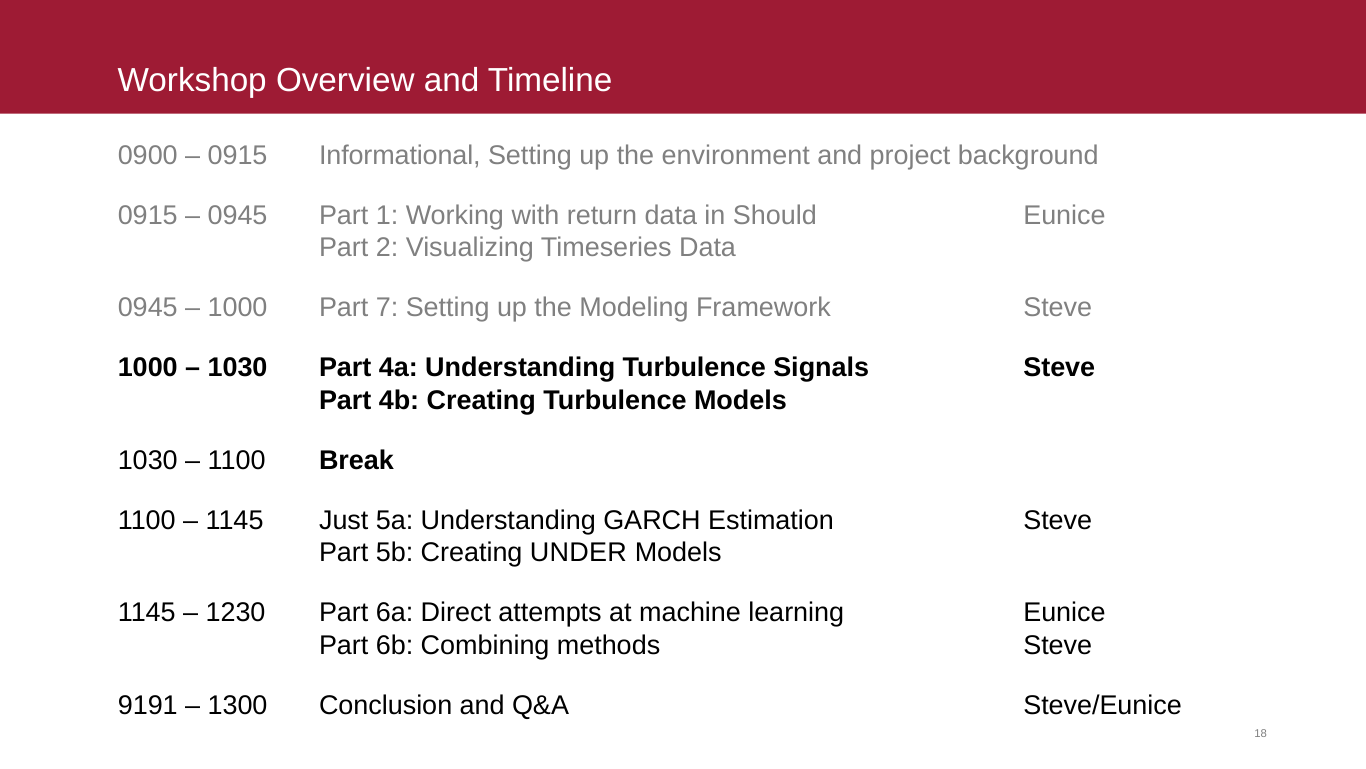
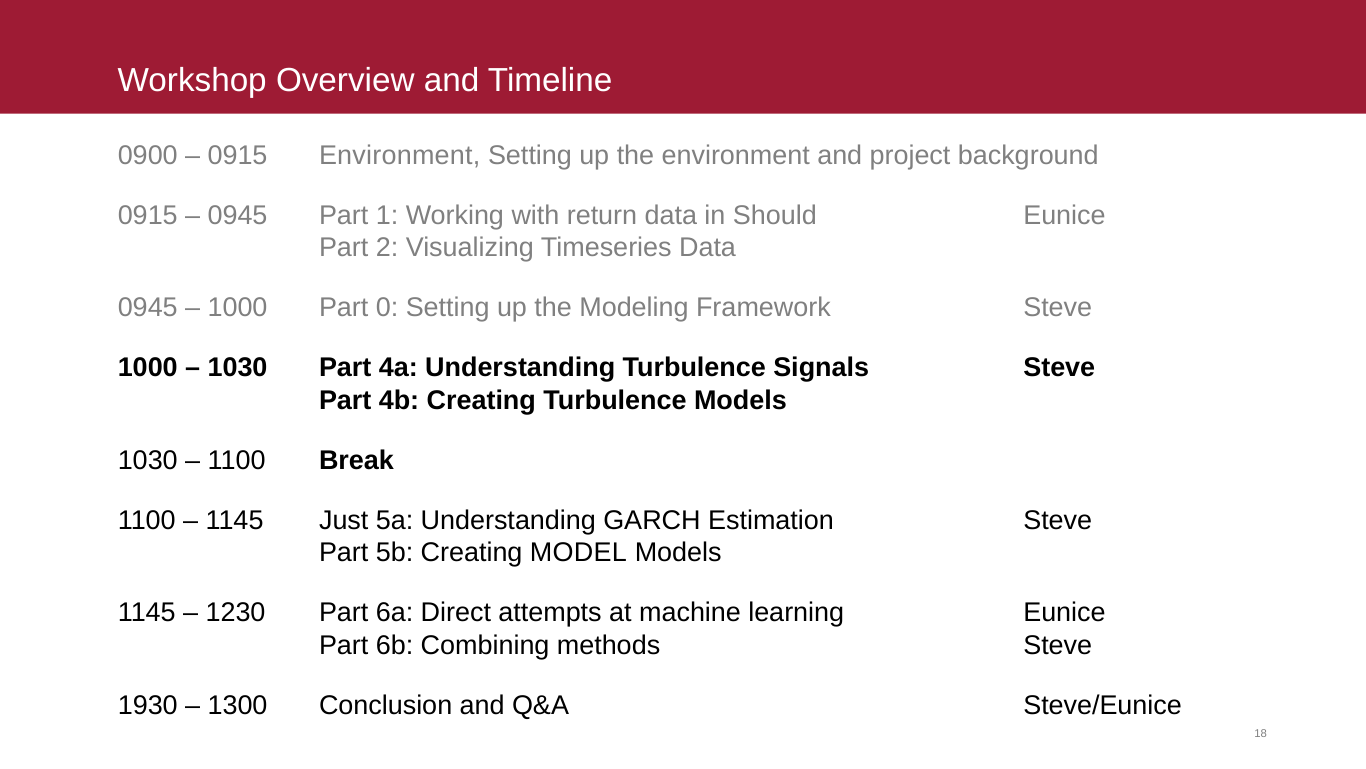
0915 Informational: Informational -> Environment (400, 155)
7: 7 -> 0 (387, 307)
UNDER: UNDER -> MODEL (578, 552)
9191: 9191 -> 1930 (148, 705)
